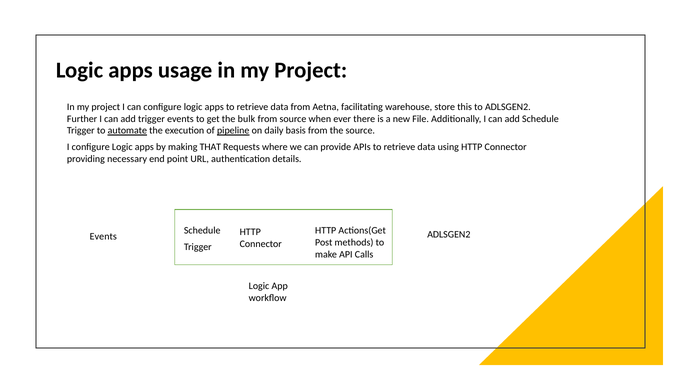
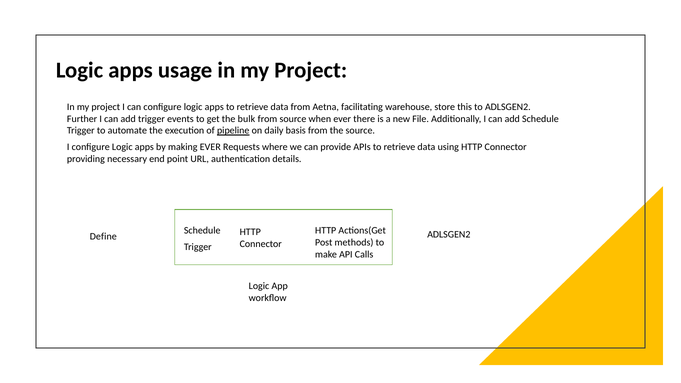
automate underline: present -> none (127, 131)
making THAT: THAT -> EVER (210, 147)
Events: Events -> Define (103, 237)
